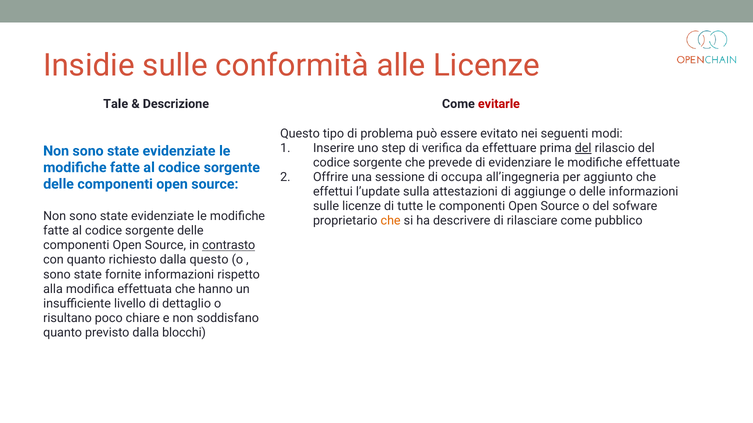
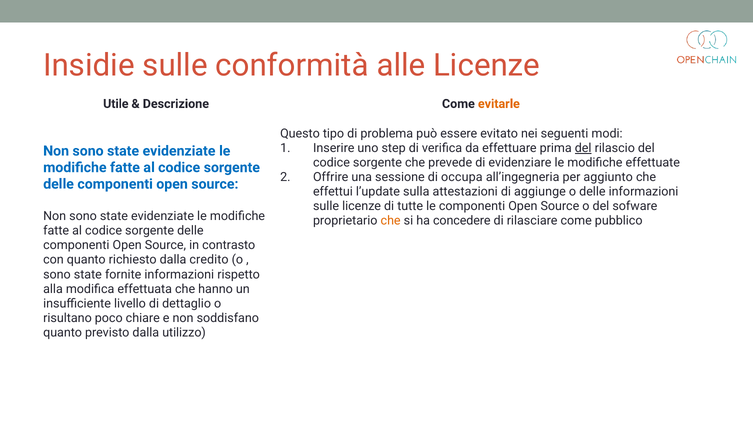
Tale: Tale -> Utile (116, 104)
evitarle colour: red -> orange (499, 104)
descrivere: descrivere -> concedere (462, 221)
contrasto underline: present -> none (229, 246)
dalla questo: questo -> credito (209, 260)
blocchi: blocchi -> utilizzo (184, 333)
